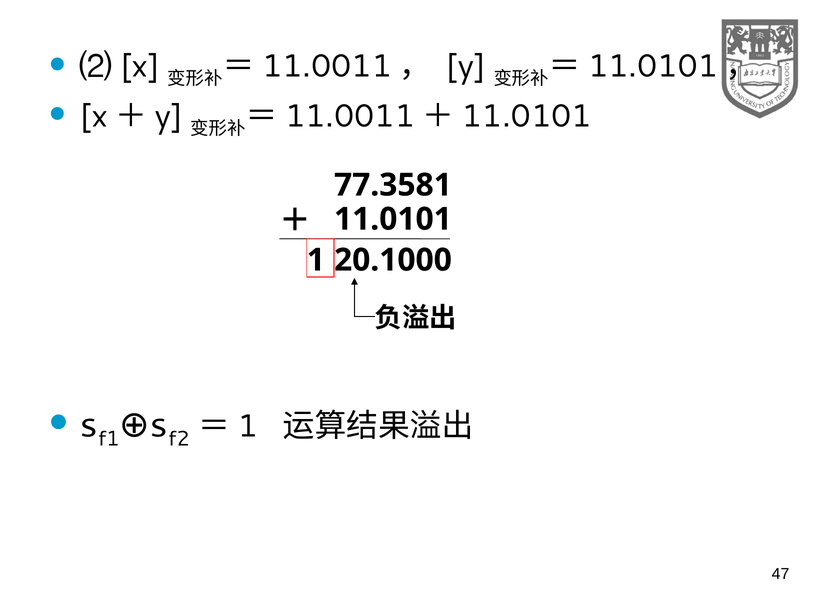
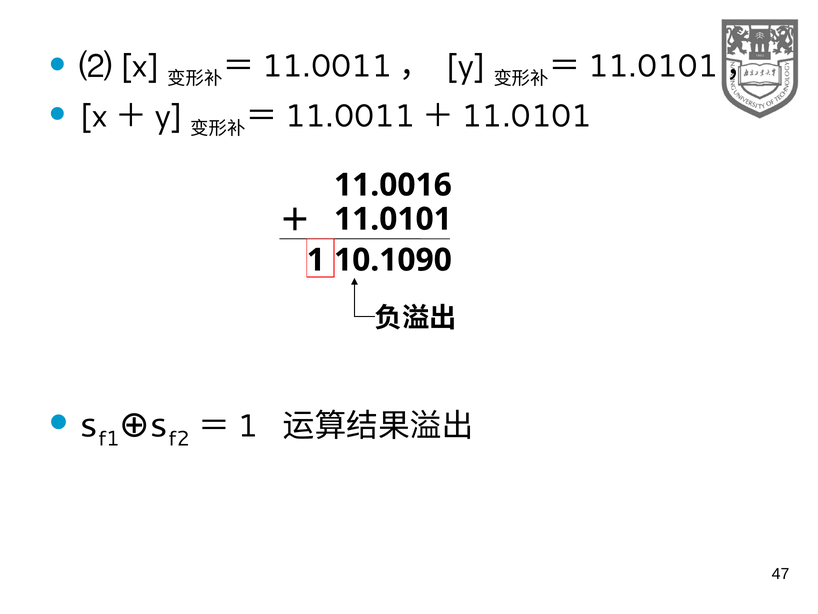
77.3581: 77.3581 -> 11.0016 (393, 185)
20.1000: 20.1000 -> 10.1090 (393, 260)
